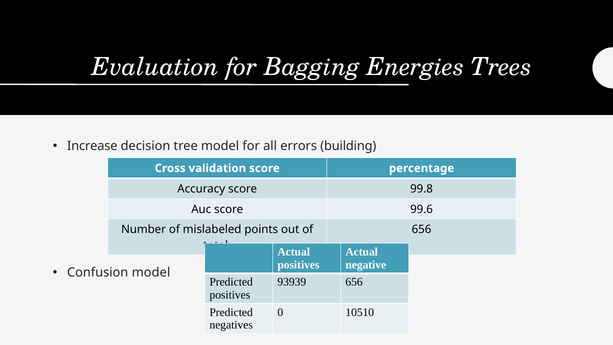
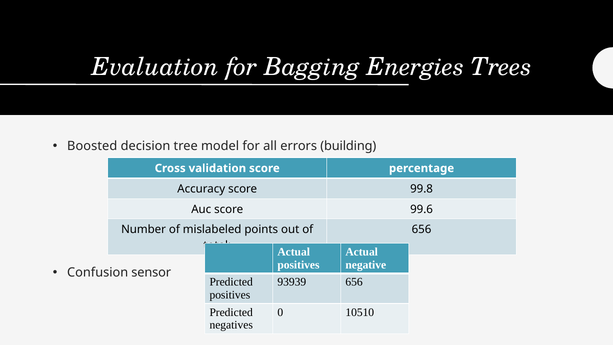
Increase: Increase -> Boosted (92, 146)
Confusion model: model -> sensor (151, 272)
